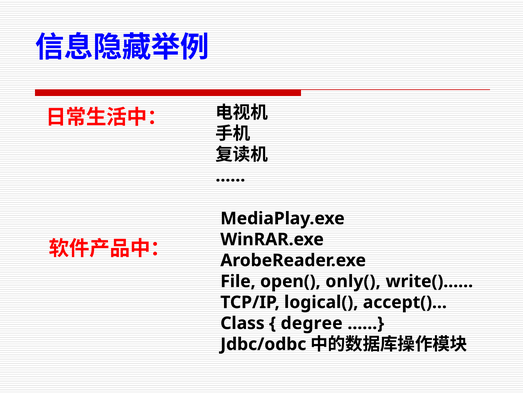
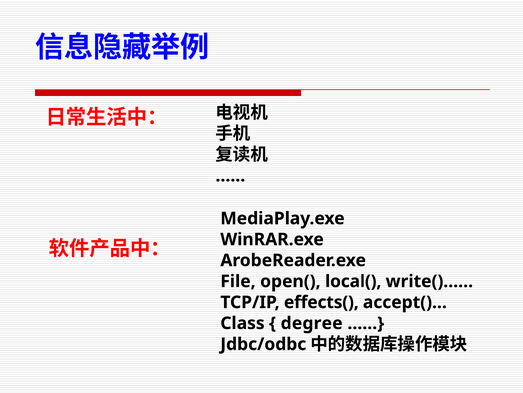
only(: only( -> local( (353, 281)
logical(: logical( -> effects( (321, 302)
